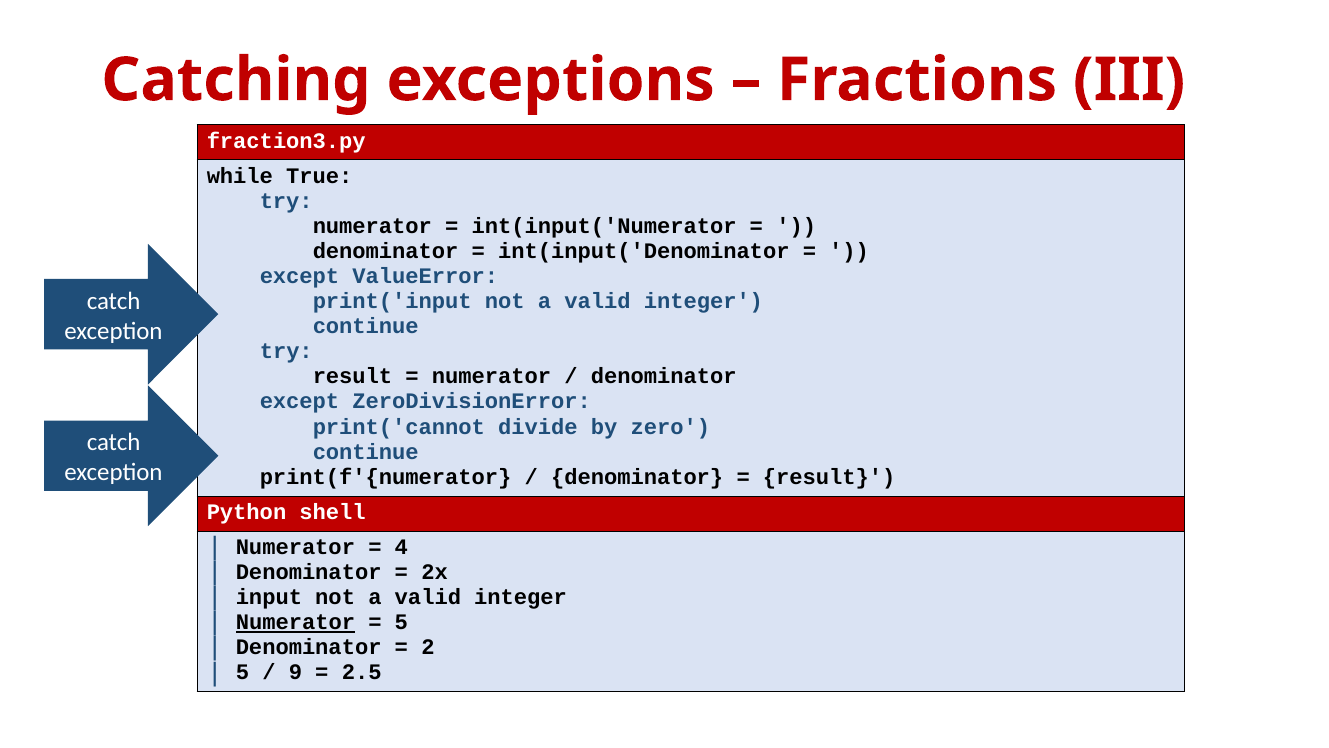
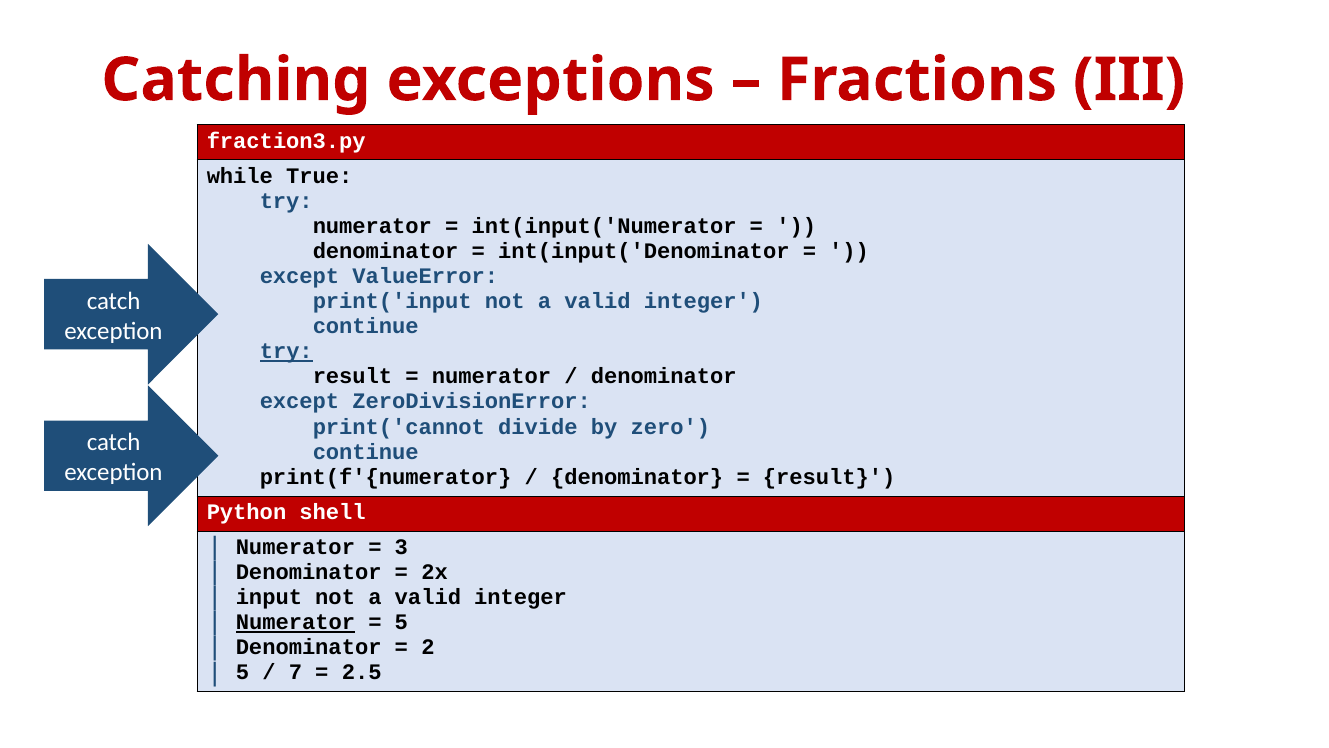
try underline: none -> present (286, 351)
4: 4 -> 3 (401, 547)
9: 9 -> 7 (295, 672)
